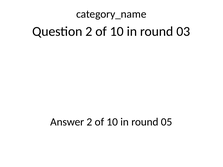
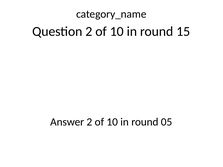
03: 03 -> 15 (183, 31)
